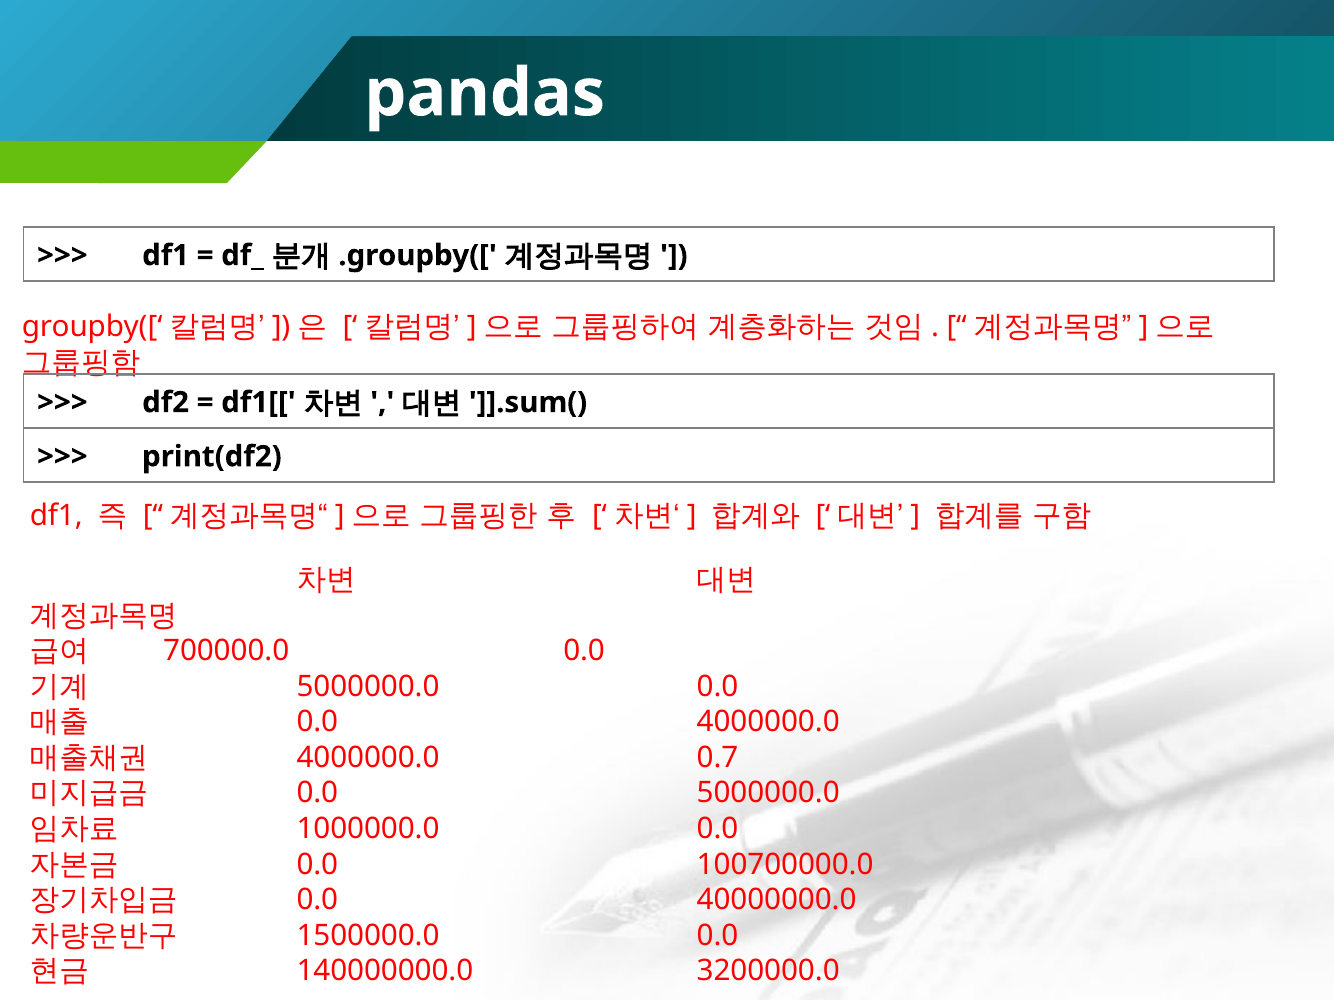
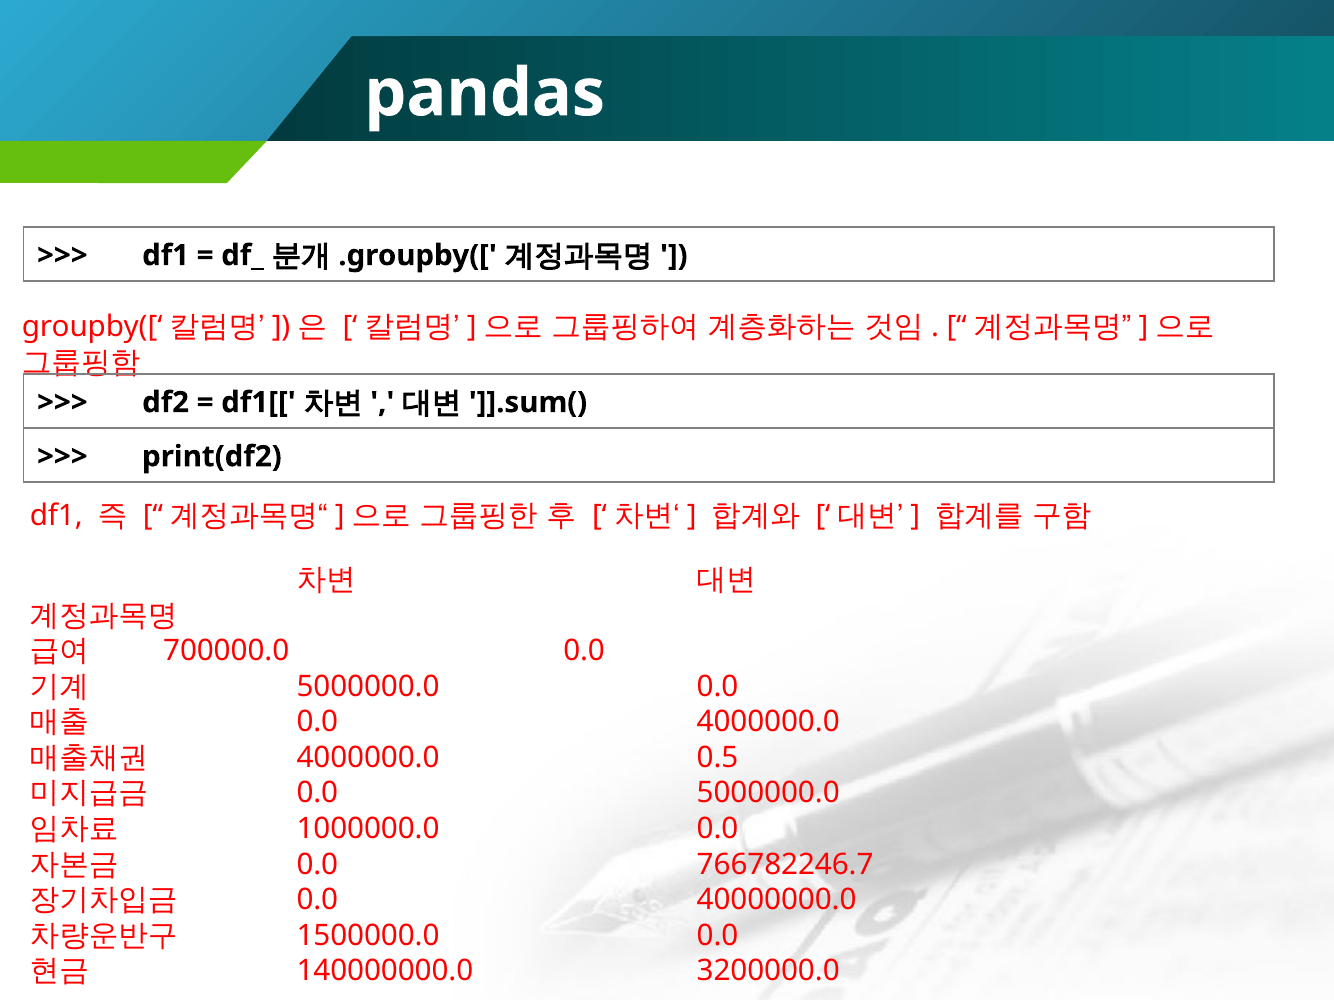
0.7: 0.7 -> 0.5 (718, 758)
100700000.0: 100700000.0 -> 766782246.7 (785, 865)
